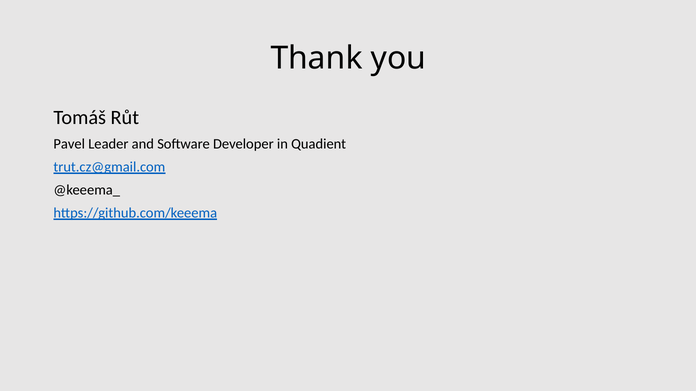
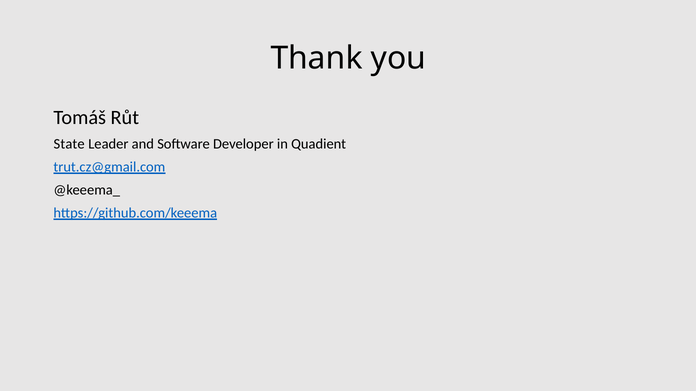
Pavel: Pavel -> State (69, 144)
